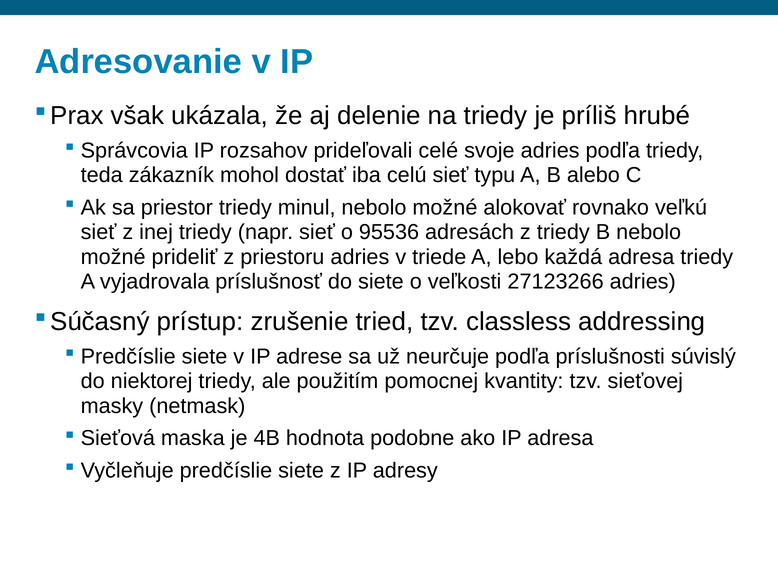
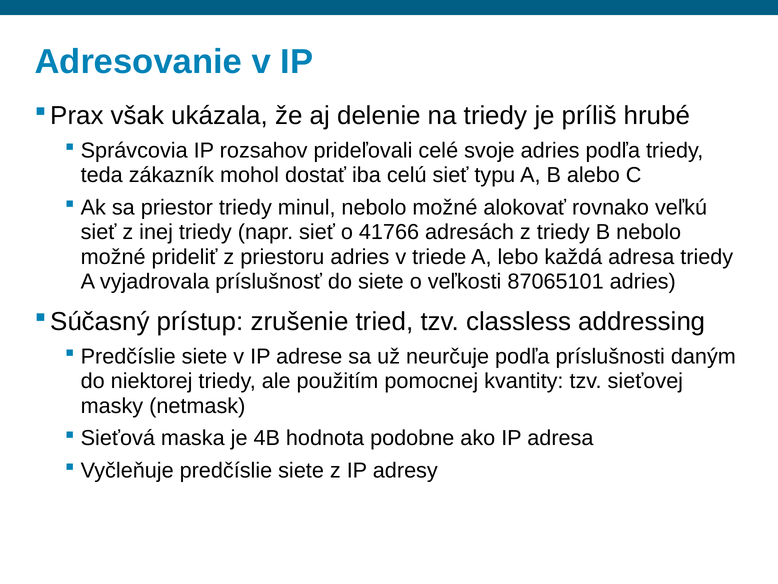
95536: 95536 -> 41766 (389, 232)
27123266: 27123266 -> 87065101 (556, 281)
súvislý: súvislý -> daným (703, 356)
